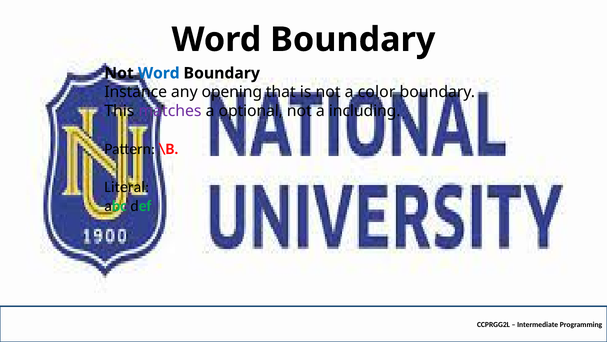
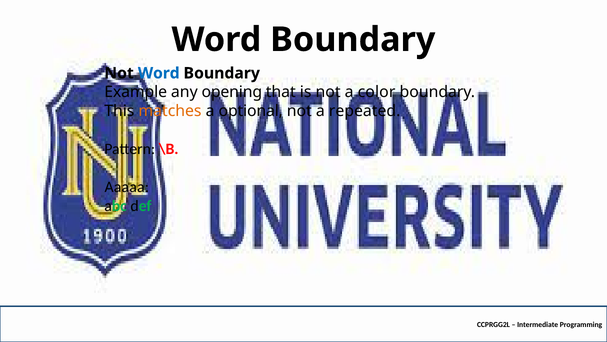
Instance: Instance -> Example (136, 92)
matches colour: purple -> orange (170, 111)
including: including -> repeated (365, 111)
Literal: Literal -> Aaaaa (127, 187)
